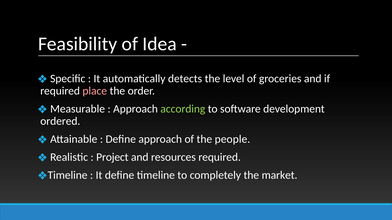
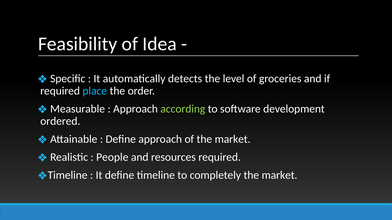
place colour: pink -> light blue (95, 91)
of the people: people -> market (233, 139)
Project: Project -> People (112, 157)
